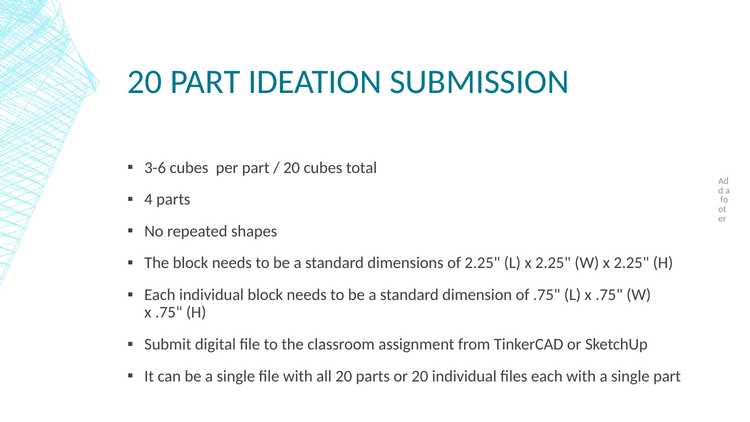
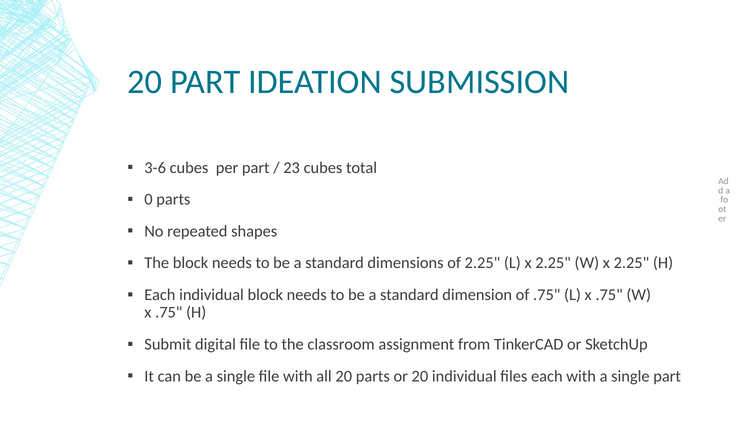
20: 20 -> 23 (292, 168)
4: 4 -> 0 (149, 199)
